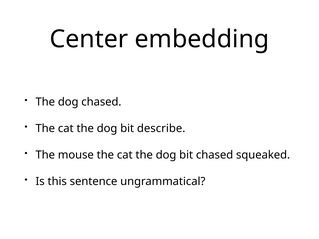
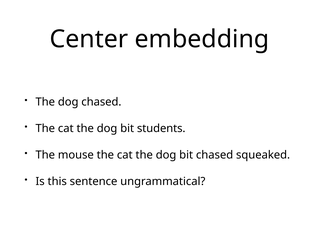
describe: describe -> students (161, 128)
